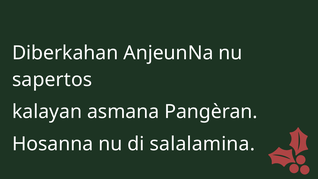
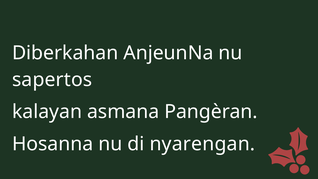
salalamina: salalamina -> nyarengan (202, 144)
